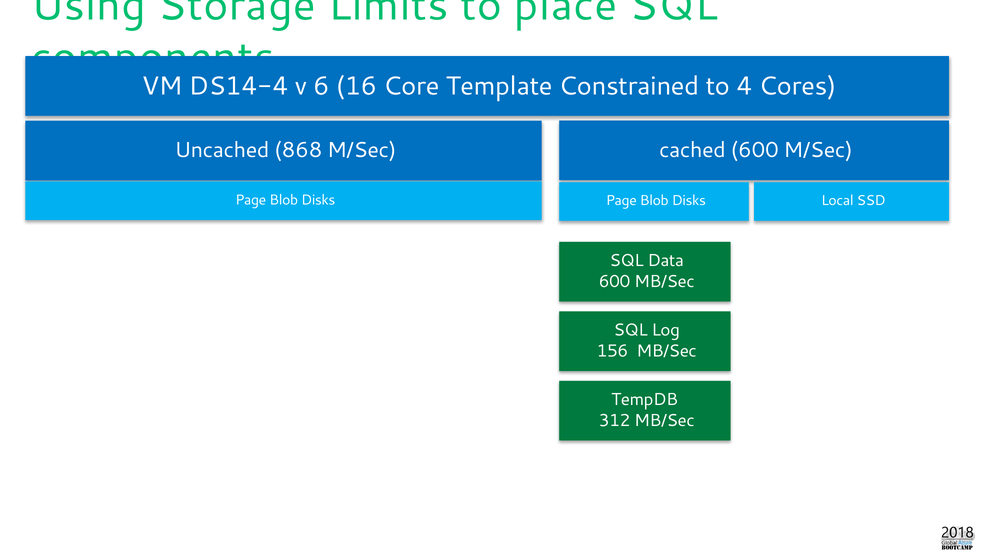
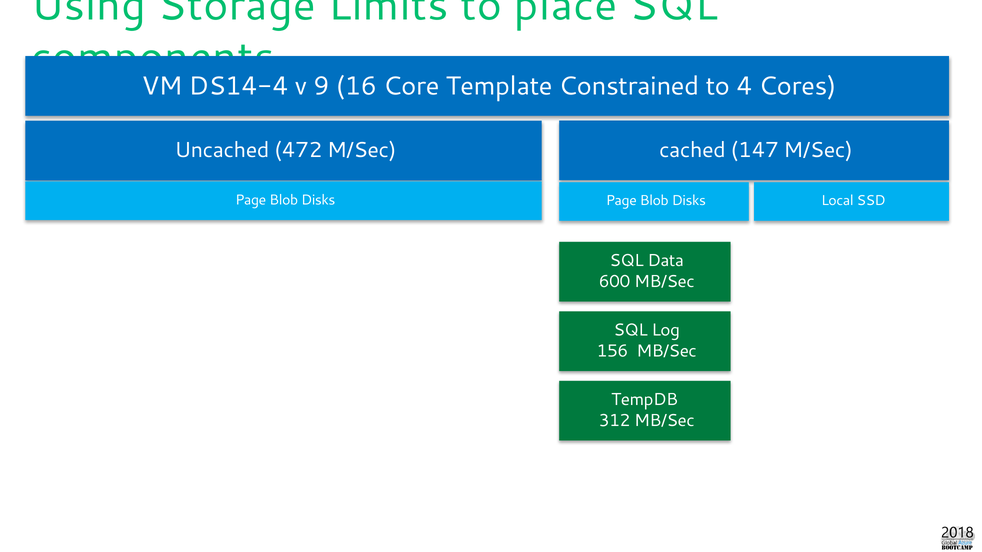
6: 6 -> 9 (322, 86)
868: 868 -> 472 (298, 150)
cached 600: 600 -> 147 (755, 150)
